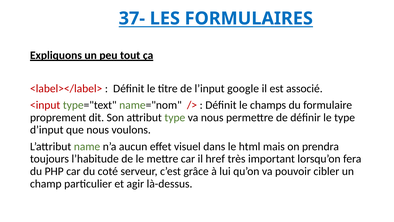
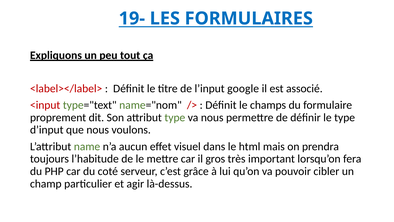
37-: 37- -> 19- (132, 18)
href: href -> gros (215, 159)
